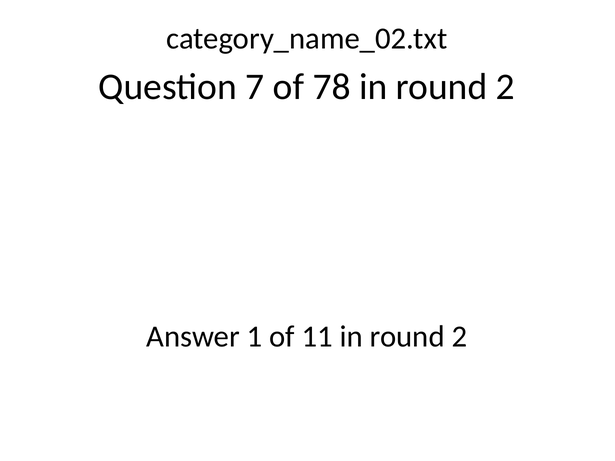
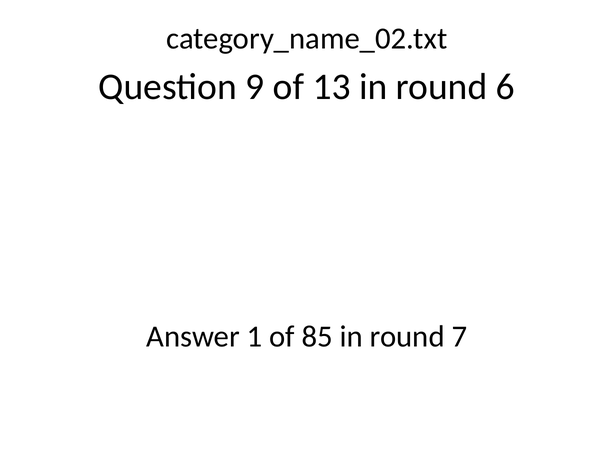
7: 7 -> 9 (255, 87)
78: 78 -> 13 (332, 87)
2: 2 -> 6 (505, 87)
11: 11 -> 85 (317, 337)
2: 2 -> 7 (460, 337)
